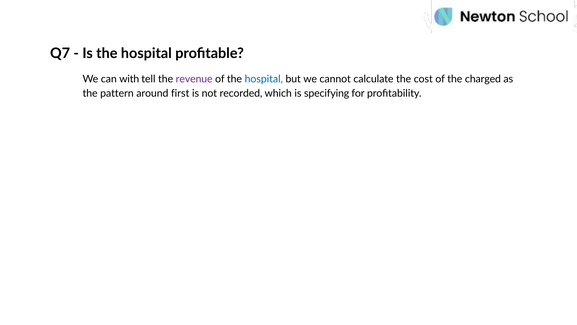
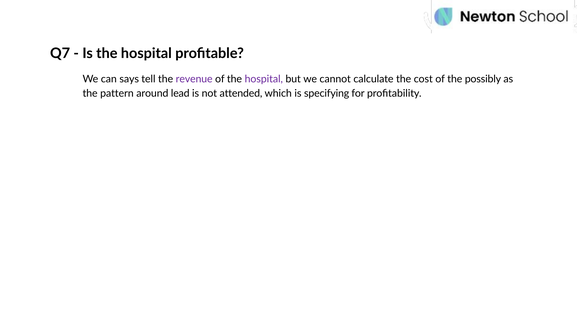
with: with -> says (129, 79)
hospital colour: blue -> purple (264, 79)
charged: charged -> possibly (483, 79)
first: first -> lead (180, 93)
recorded: recorded -> attended (241, 93)
